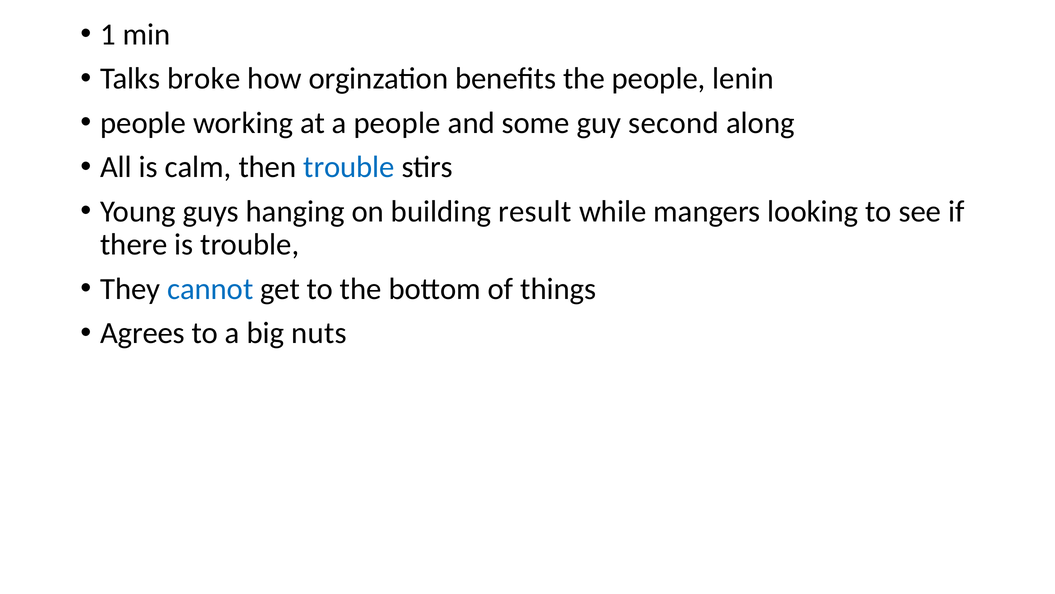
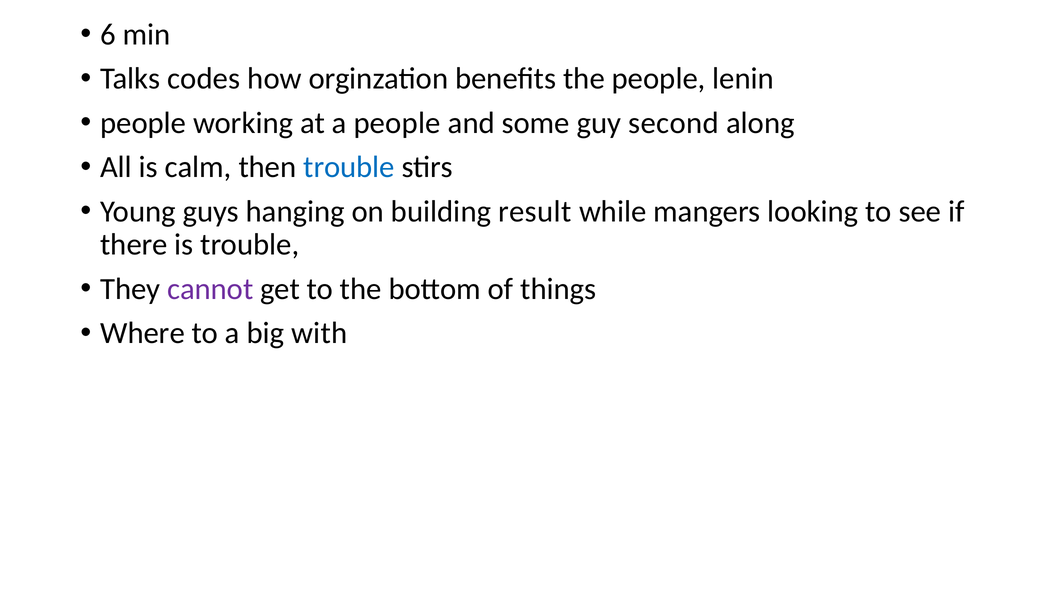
1: 1 -> 6 (108, 34)
broke: broke -> codes (204, 79)
cannot colour: blue -> purple (210, 289)
Agrees: Agrees -> Where (143, 333)
nuts: nuts -> with (319, 333)
